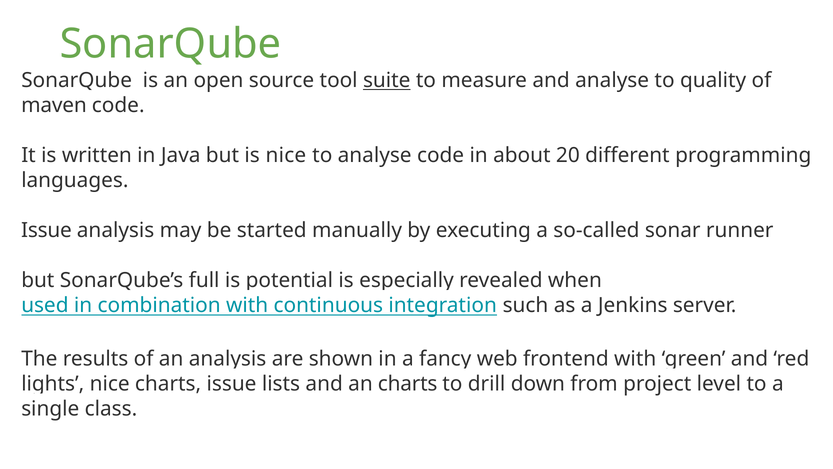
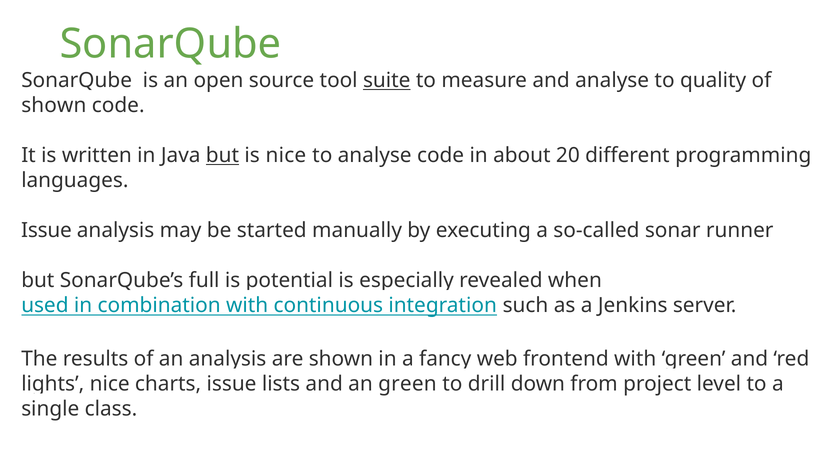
maven: maven -> shown (54, 105)
but underline: none -> present (222, 155)
an charts: charts -> green (407, 384)
